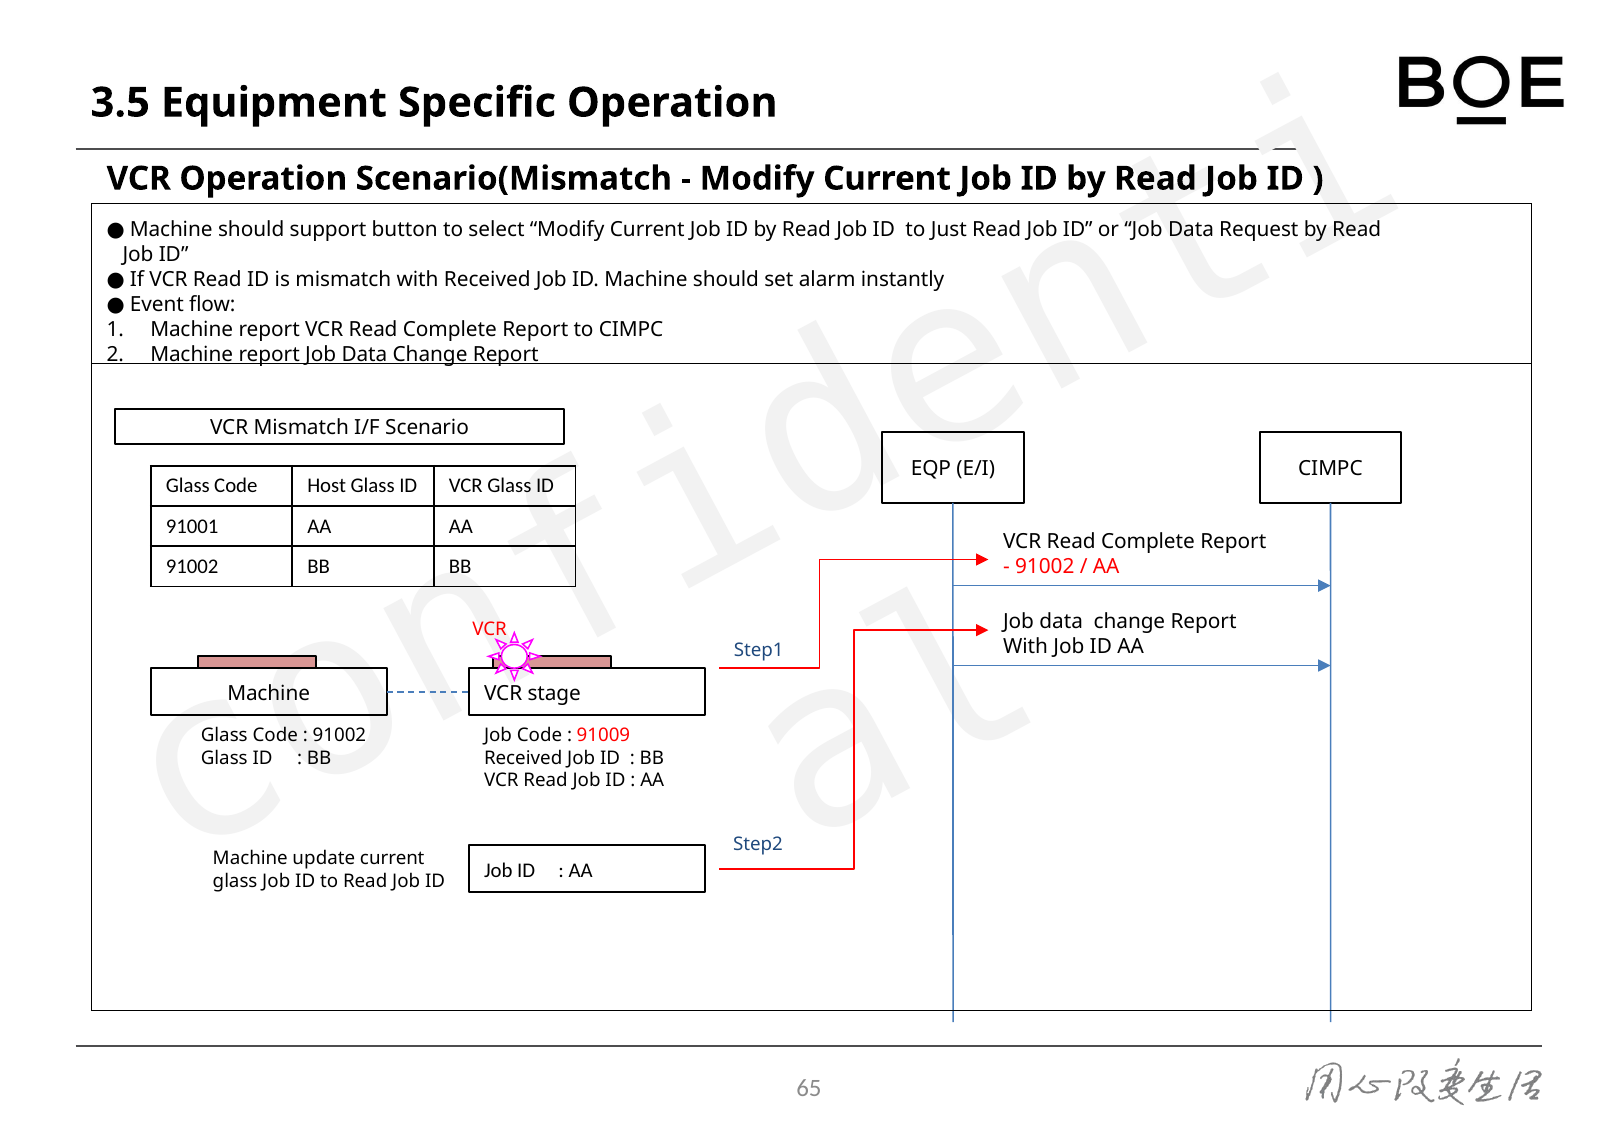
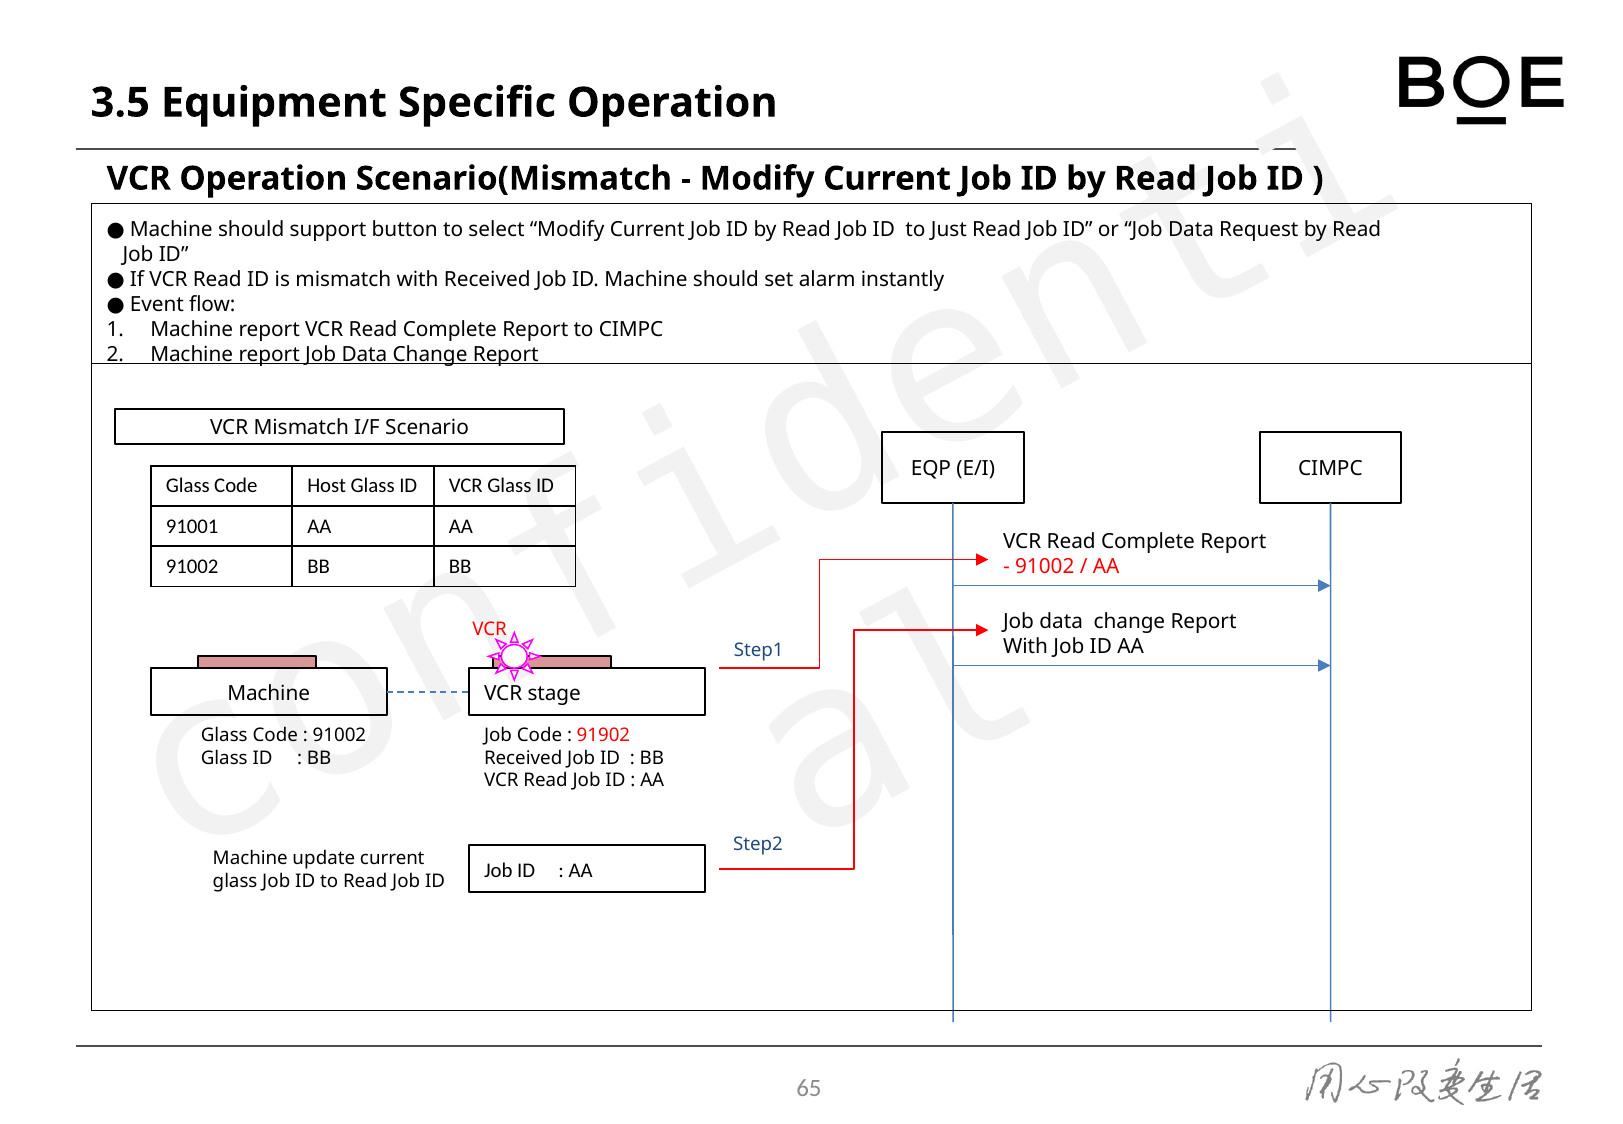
91009: 91009 -> 91902 (603, 735)
